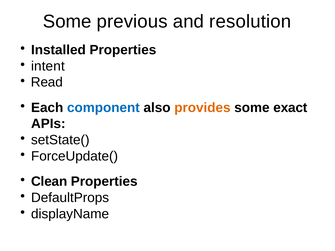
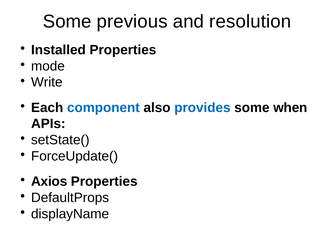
intent: intent -> mode (48, 66)
Read: Read -> Write (47, 82)
provides colour: orange -> blue (203, 108)
exact: exact -> when (290, 108)
Clean: Clean -> Axios (49, 182)
